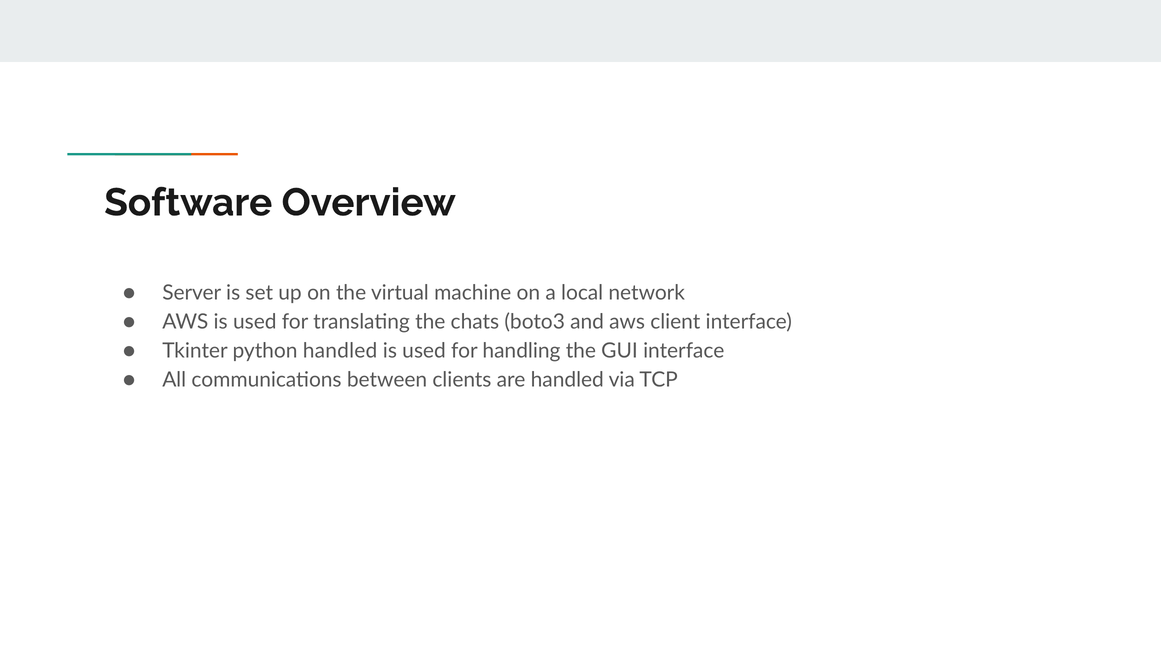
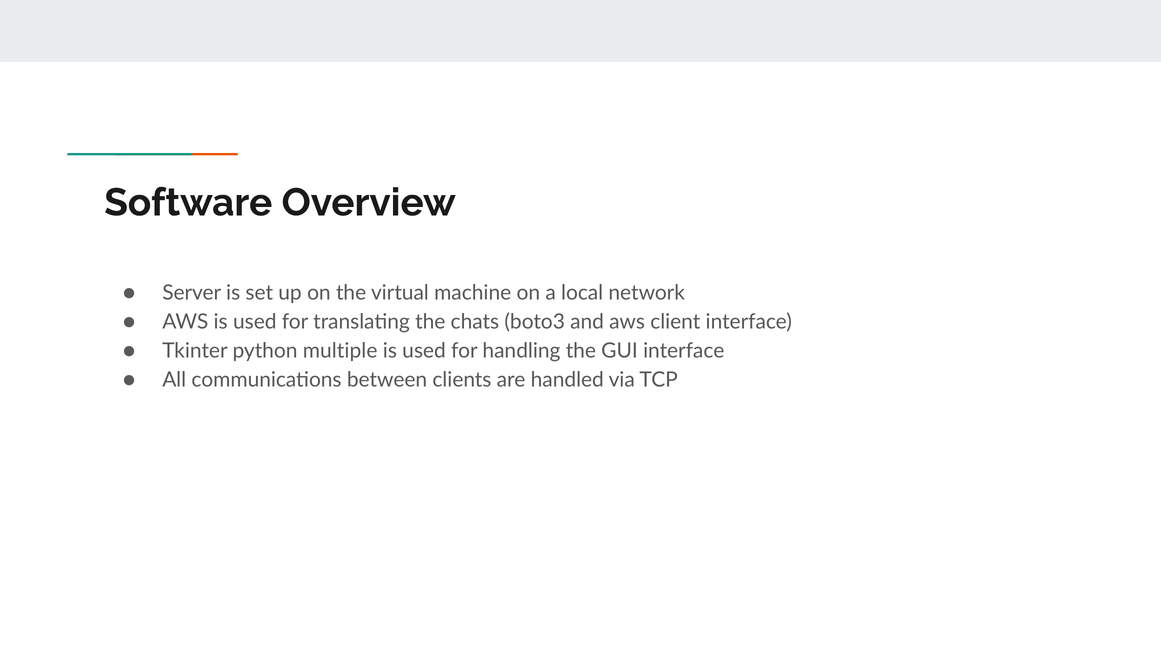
python handled: handled -> multiple (340, 351)
